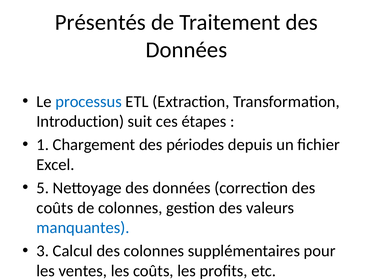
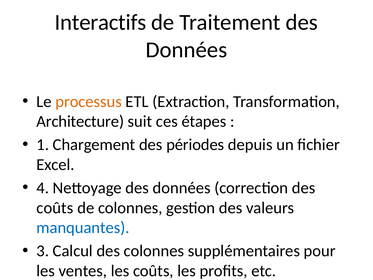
Présentés: Présentés -> Interactifs (100, 22)
processus colour: blue -> orange (89, 101)
Introduction: Introduction -> Architecture (80, 121)
5: 5 -> 4 (43, 188)
